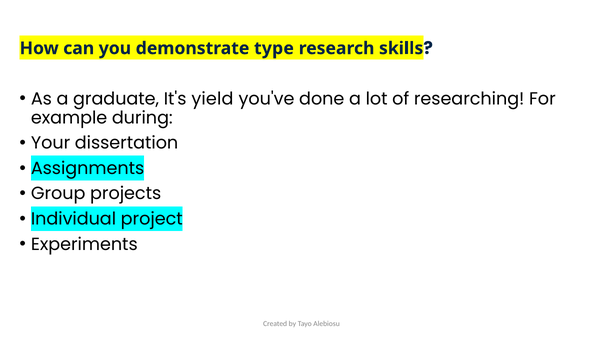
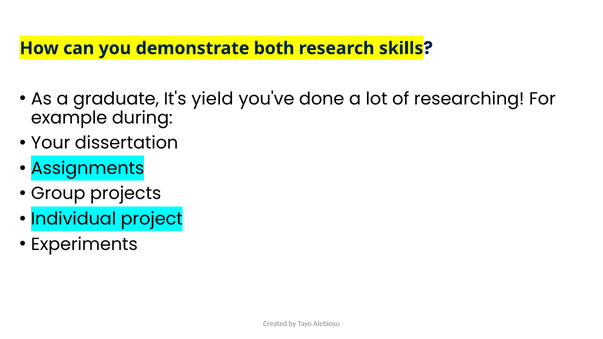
type: type -> both (274, 48)
